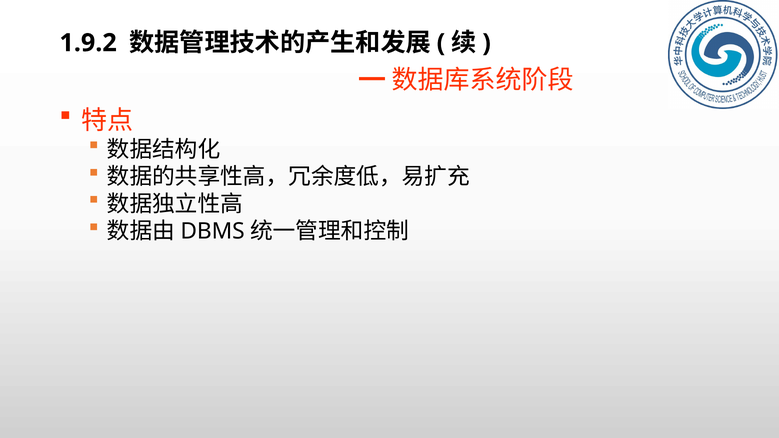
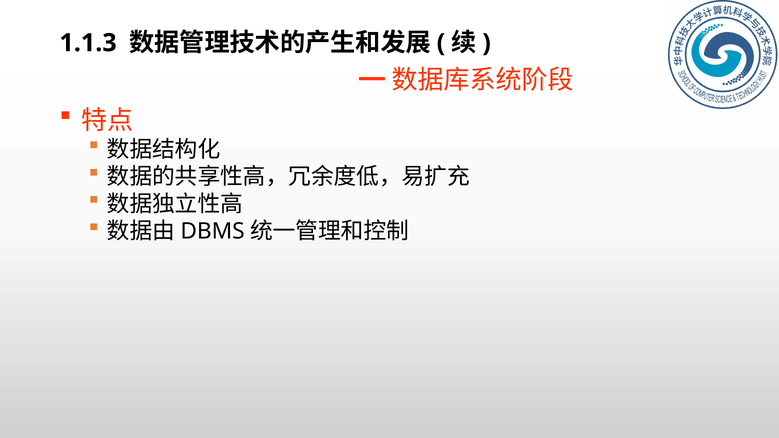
1.9.2: 1.9.2 -> 1.1.3 (88, 43)
